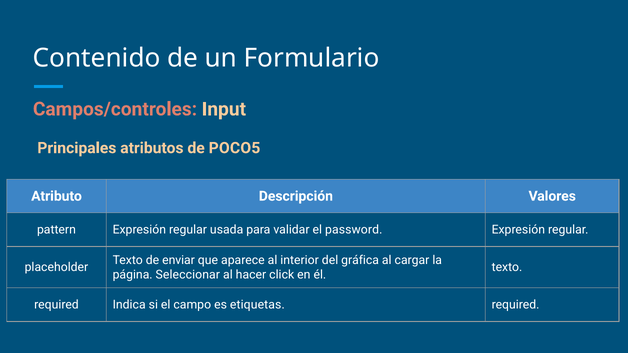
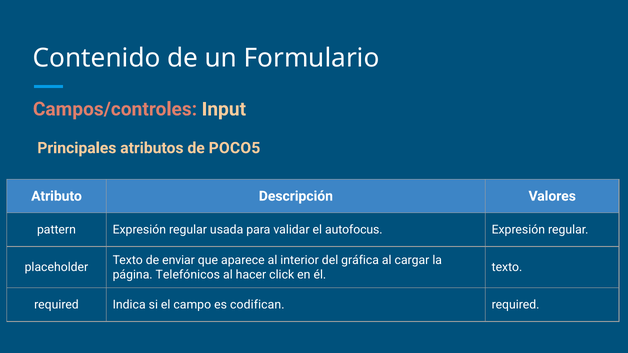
password: password -> autofocus (354, 230)
Seleccionar: Seleccionar -> Telefónicos (188, 275)
etiquetas: etiquetas -> codifican (257, 305)
